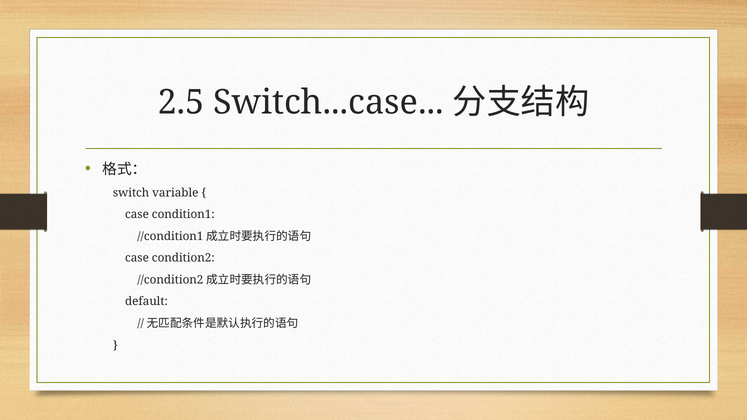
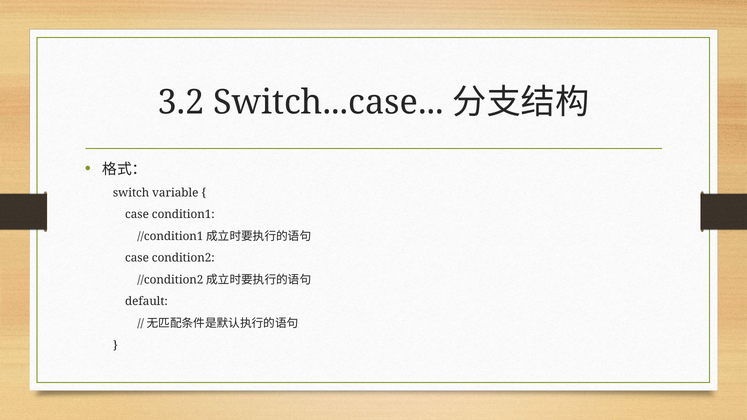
2.5: 2.5 -> 3.2 (181, 102)
